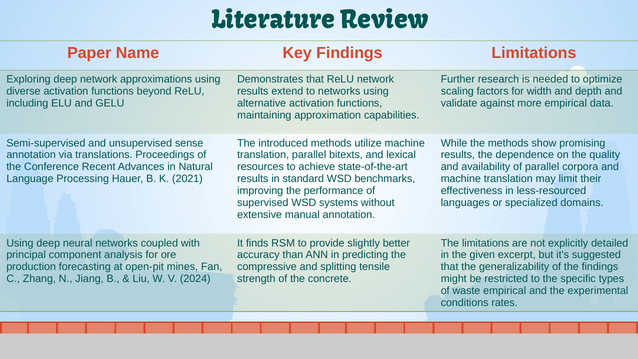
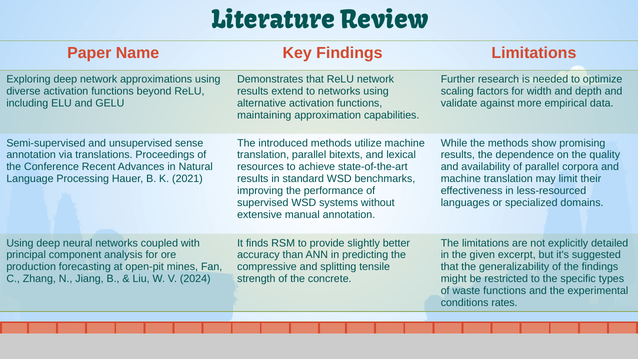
waste empirical: empirical -> functions (505, 291)
